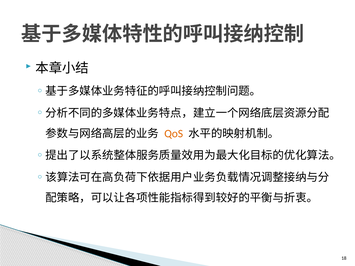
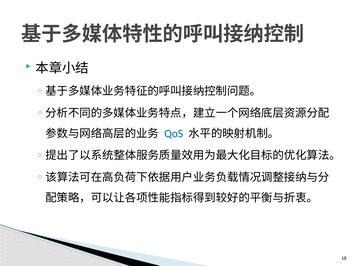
QoS colour: orange -> blue (174, 134)
